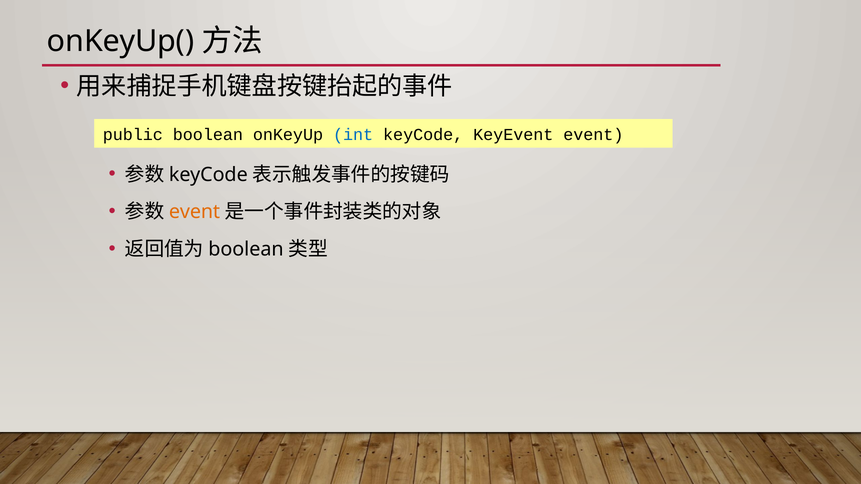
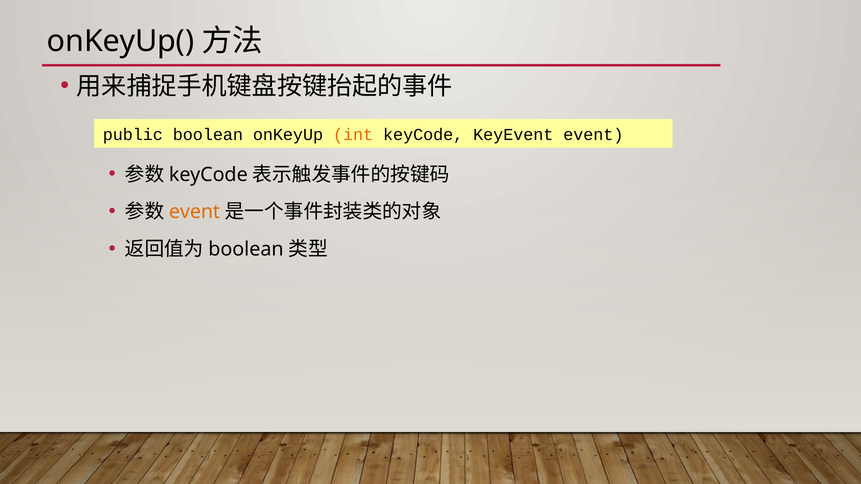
int colour: blue -> orange (353, 135)
